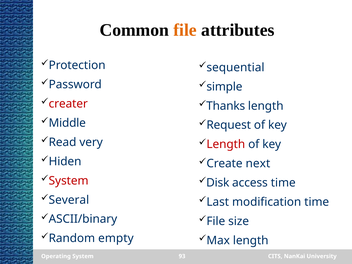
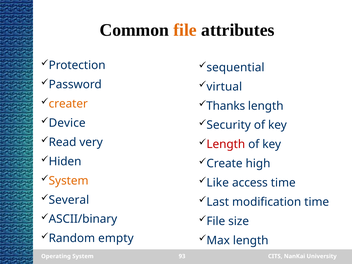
simple: simple -> virtual (224, 87)
creater colour: red -> orange (68, 104)
Middle: Middle -> Device (67, 123)
Request: Request -> Security (229, 125)
next: next -> high (258, 164)
System colour: red -> orange (69, 181)
Disk: Disk -> Like (218, 183)
